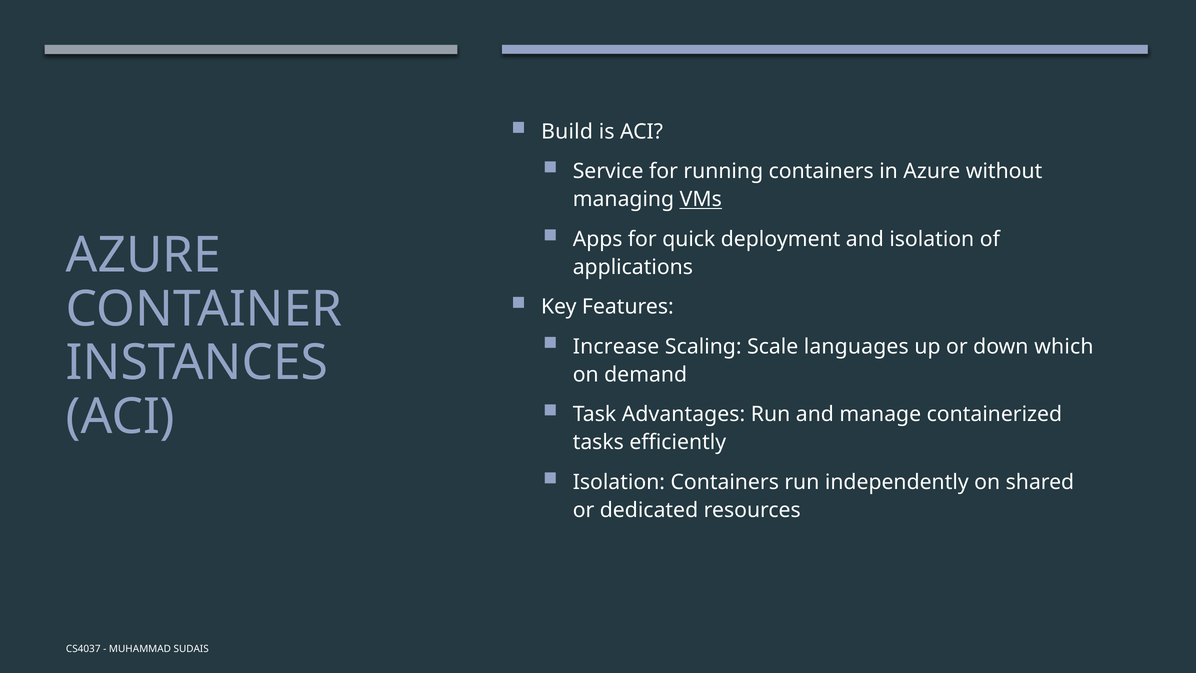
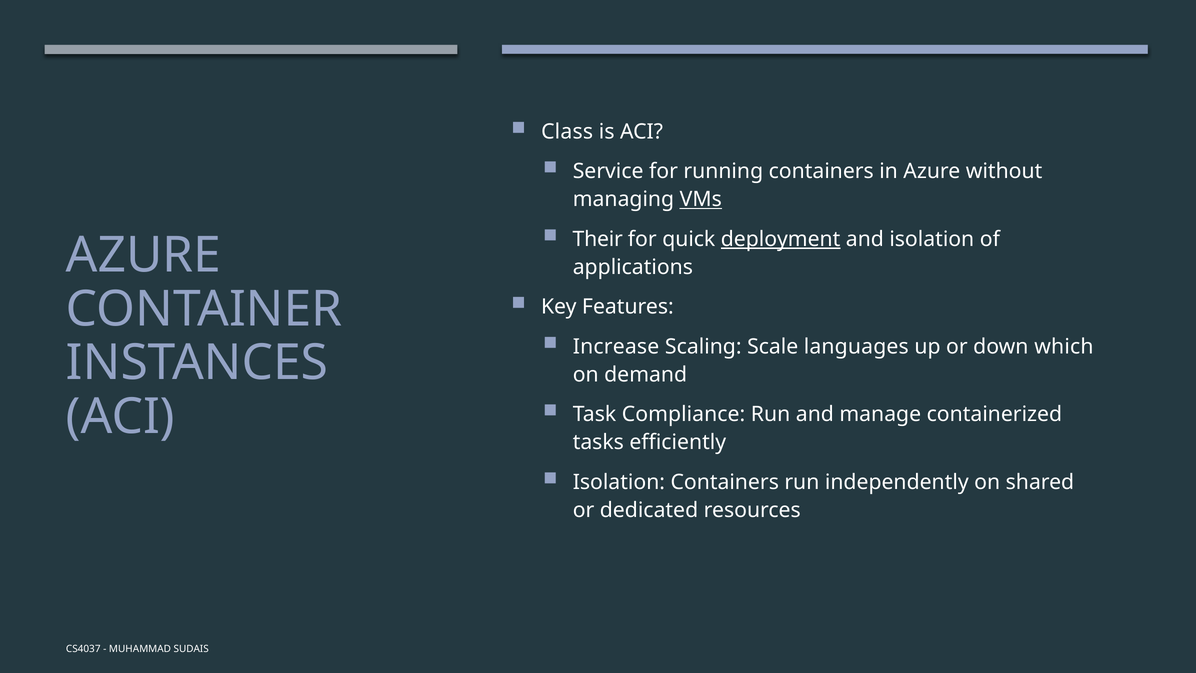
Build: Build -> Class (567, 132)
Apps: Apps -> Their (598, 239)
deployment underline: none -> present (781, 239)
Advantages: Advantages -> Compliance (684, 414)
